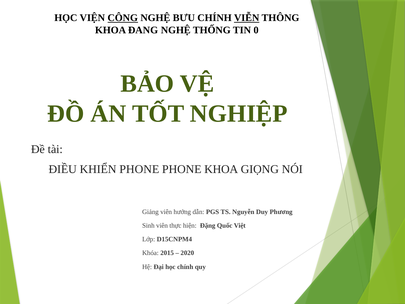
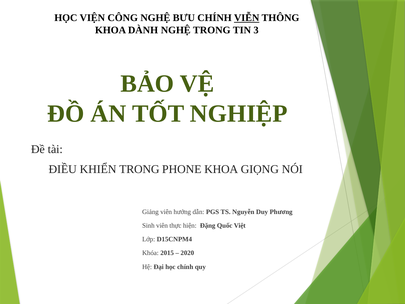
CÔNG underline: present -> none (123, 18)
ĐANG: ĐANG -> DÀNH (143, 30)
NGHỆ THỐNG: THỐNG -> TRONG (212, 30)
0: 0 -> 3 (256, 30)
KHIỂN PHONE: PHONE -> TRONG (139, 169)
